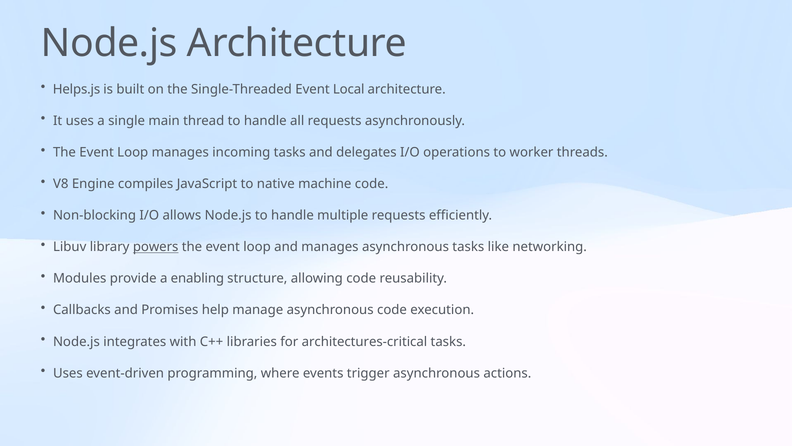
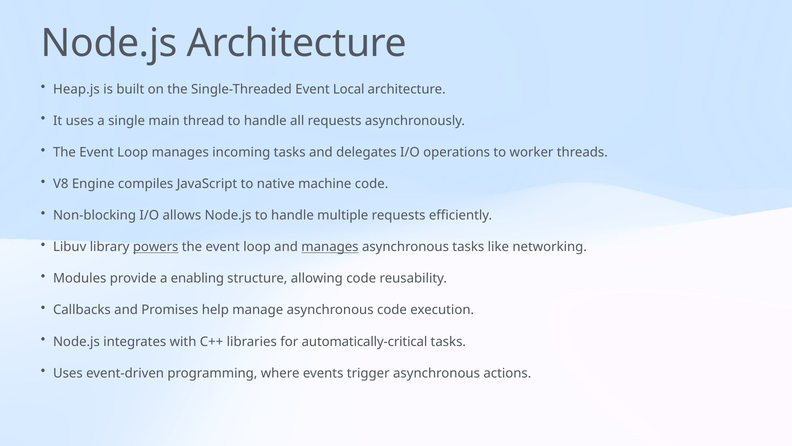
Helps.js: Helps.js -> Heap.js (76, 89)
manages underline: none -> present (330, 247)
architectures-critical: architectures-critical -> automatically-critical (365, 341)
